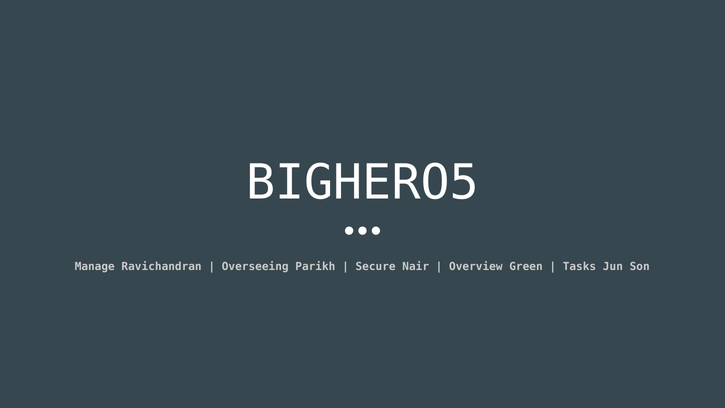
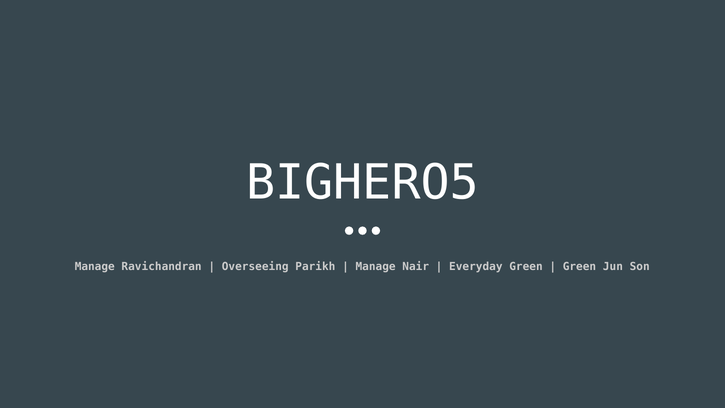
Secure: Secure -> Manage (376, 266)
Overview: Overview -> Everyday (476, 266)
Tasks: Tasks -> Green (579, 266)
